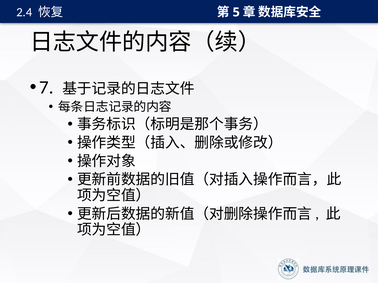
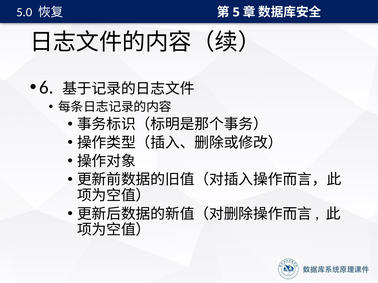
2.4: 2.4 -> 5.0 (24, 12)
7: 7 -> 6 (46, 87)
